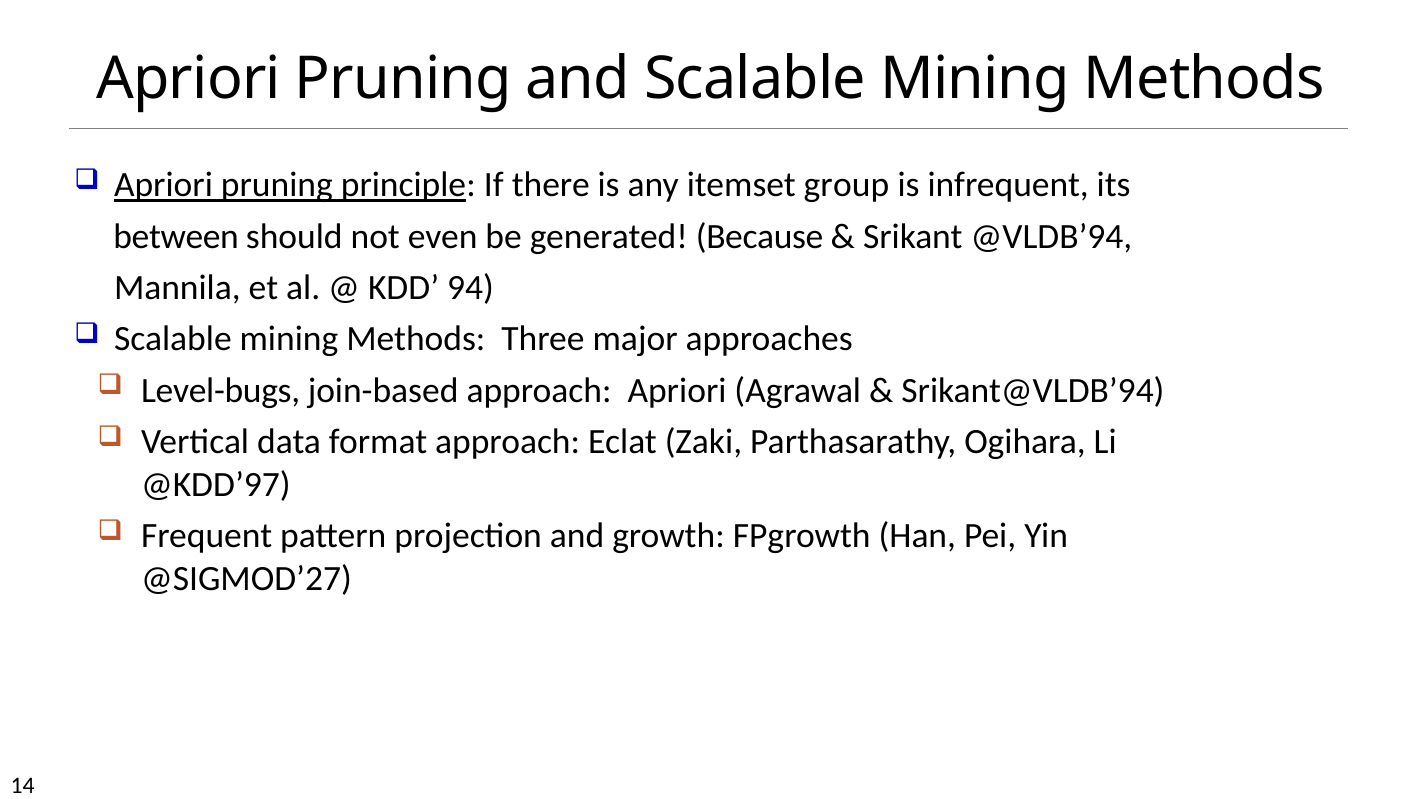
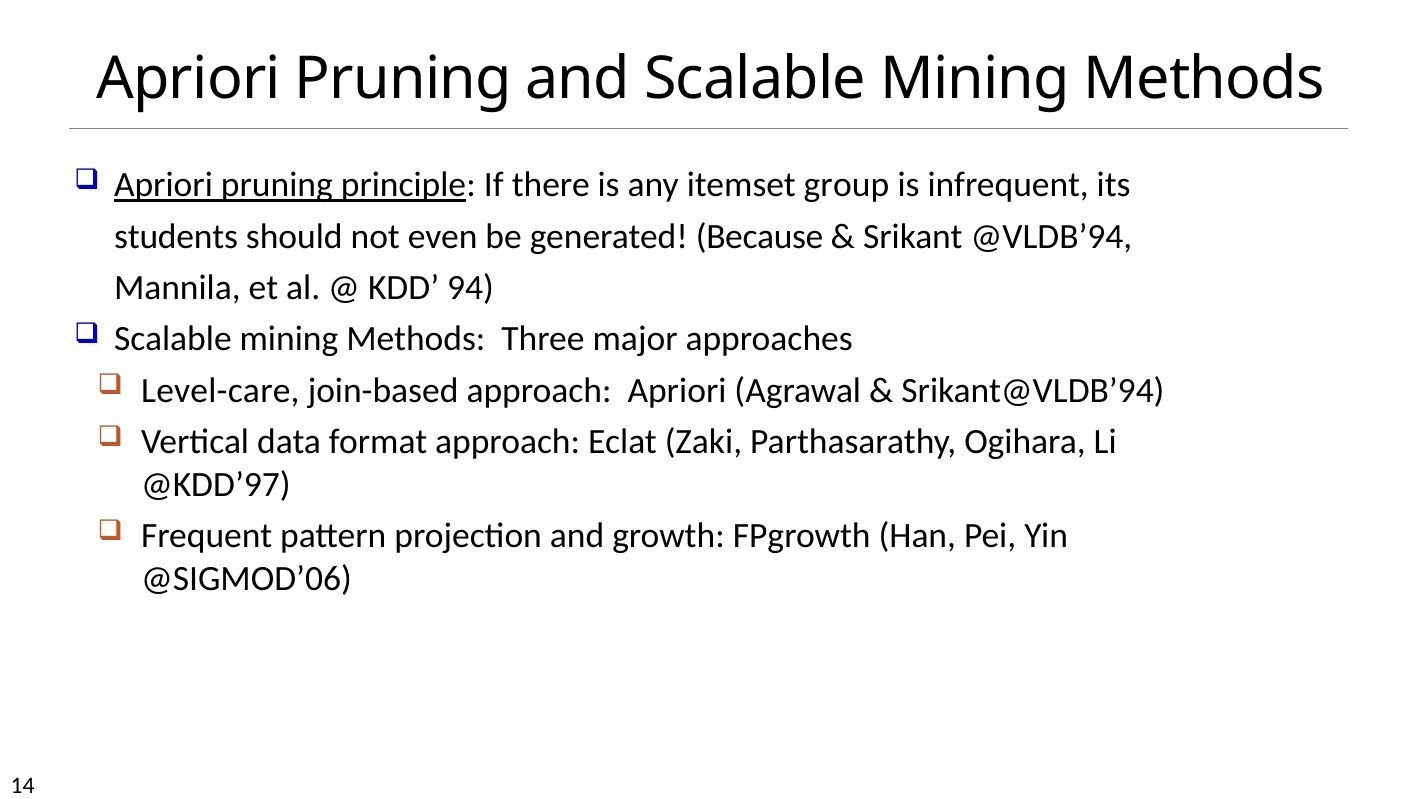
between: between -> students (176, 236)
Level-bugs: Level-bugs -> Level-care (220, 391)
@SIGMOD’27: @SIGMOD’27 -> @SIGMOD’06 (246, 579)
